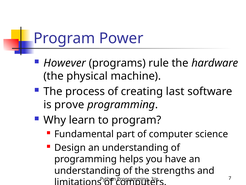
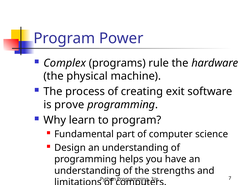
However: However -> Complex (65, 63)
last: last -> exit (175, 91)
